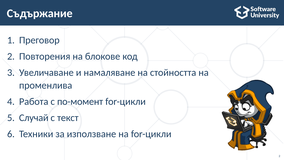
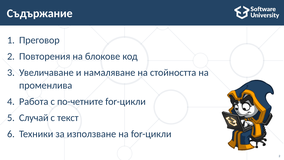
по-момент: по-момент -> по-четните (80, 101)
